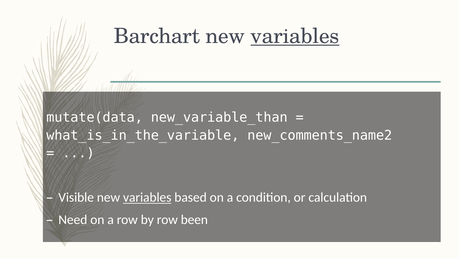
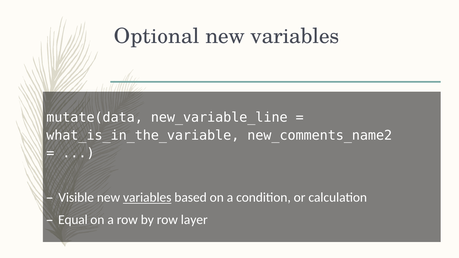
Barchart: Barchart -> Optional (157, 36)
variables underline: present -> none (295, 36)
new_variable_than: new_variable_than -> new_variable_line (219, 118)
Need: Need -> Equal (73, 220)
been: been -> layer (194, 220)
